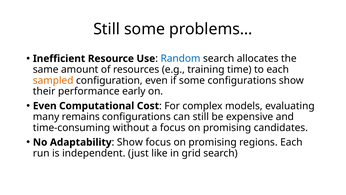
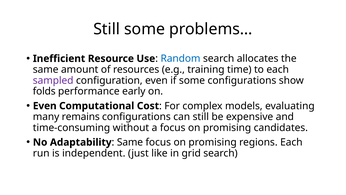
sampled colour: orange -> purple (53, 80)
their: their -> folds (44, 91)
Show: Show -> Same (130, 142)
